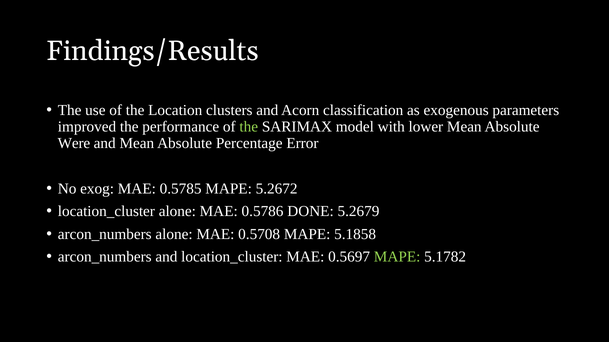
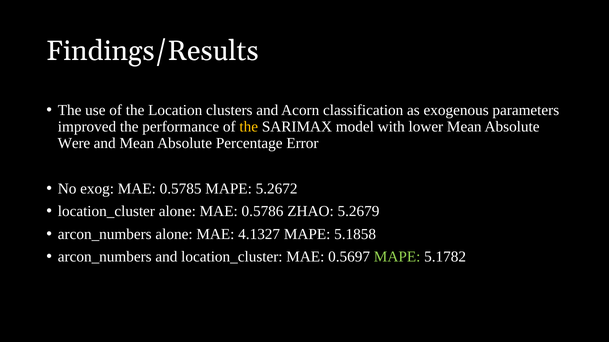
the colour: light green -> yellow (249, 127)
DONE: DONE -> ZHAO (311, 212)
0.5708: 0.5708 -> 4.1327 (259, 235)
